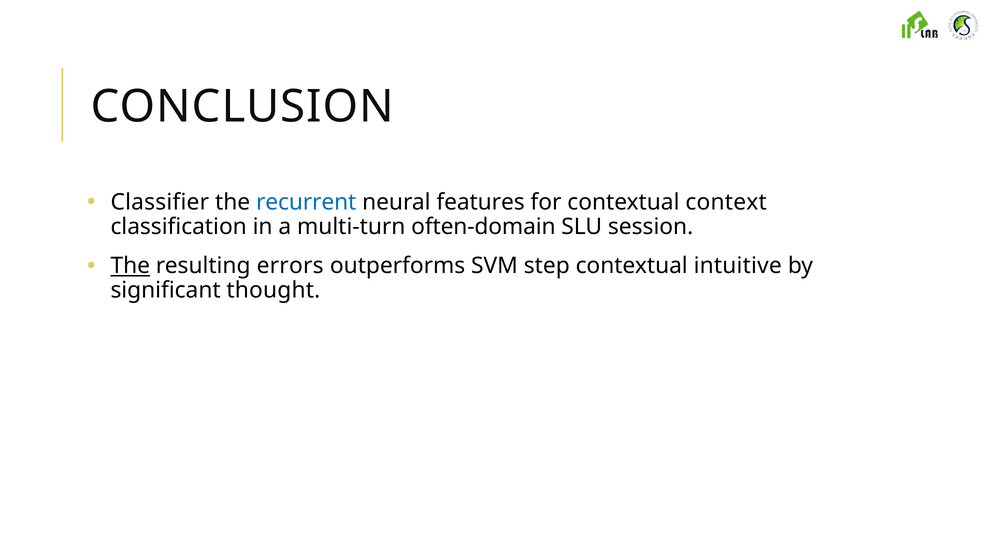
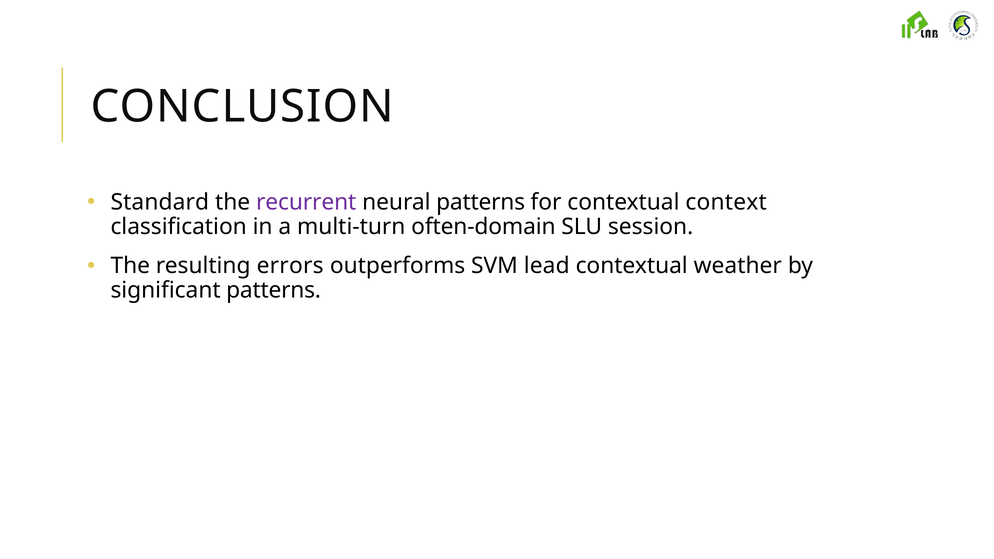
Classifier: Classifier -> Standard (160, 202)
recurrent colour: blue -> purple (306, 202)
neural features: features -> patterns (481, 202)
The underline: present -> none (130, 266)
step: step -> lead (547, 266)
intuitive: intuitive -> weather (738, 266)
significant thought: thought -> patterns (274, 291)
